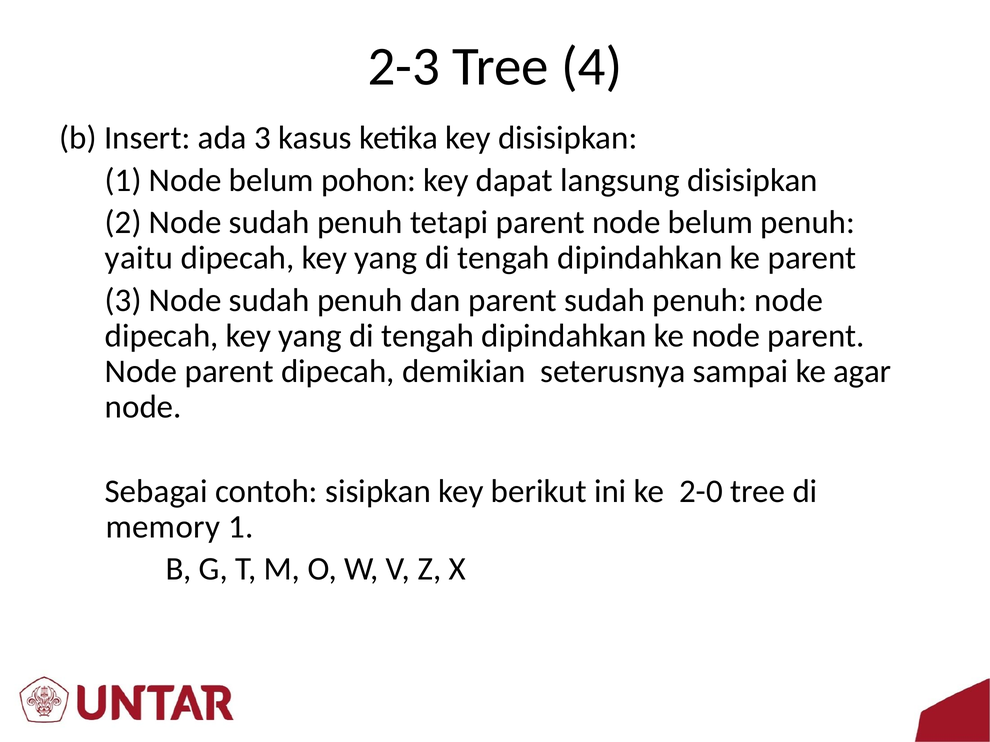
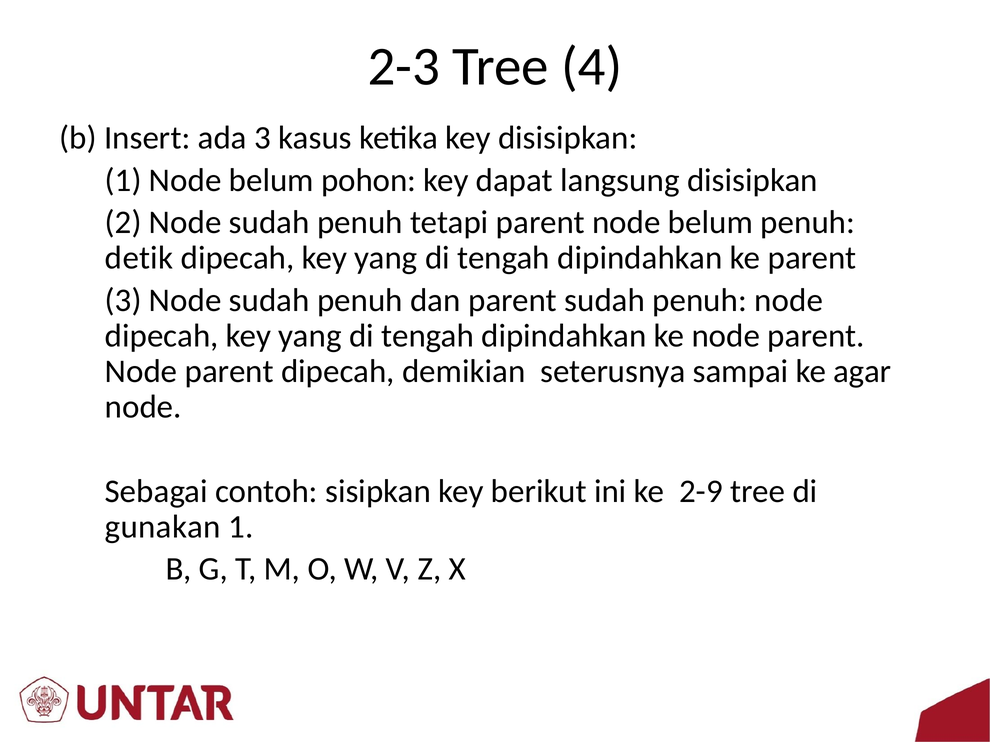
yaitu: yaitu -> detik (139, 258)
2-0: 2-0 -> 2-9 (701, 492)
memory: memory -> gunakan (163, 527)
